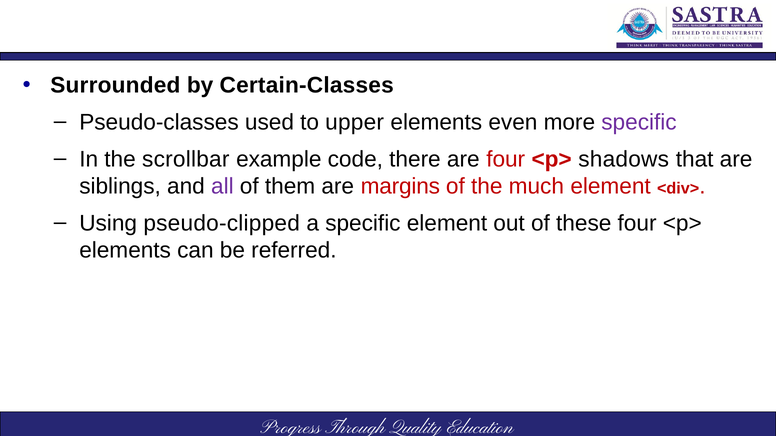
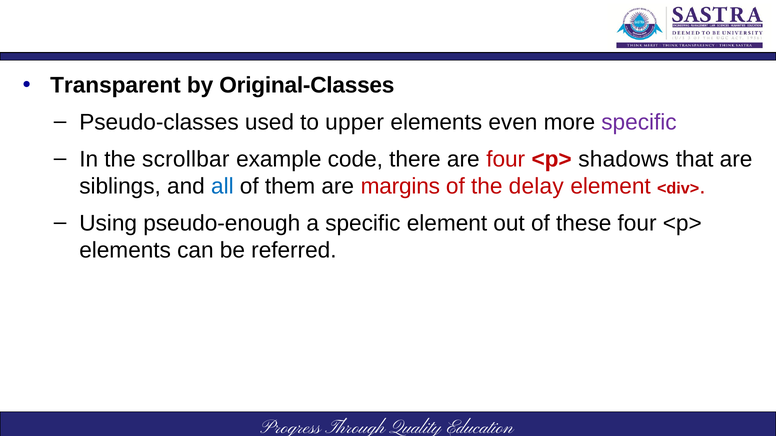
Surrounded: Surrounded -> Transparent (115, 85)
Certain-Classes: Certain-Classes -> Original-Classes (307, 85)
all colour: purple -> blue (222, 186)
much: much -> delay (536, 186)
pseudo-clipped: pseudo-clipped -> pseudo-enough (222, 223)
